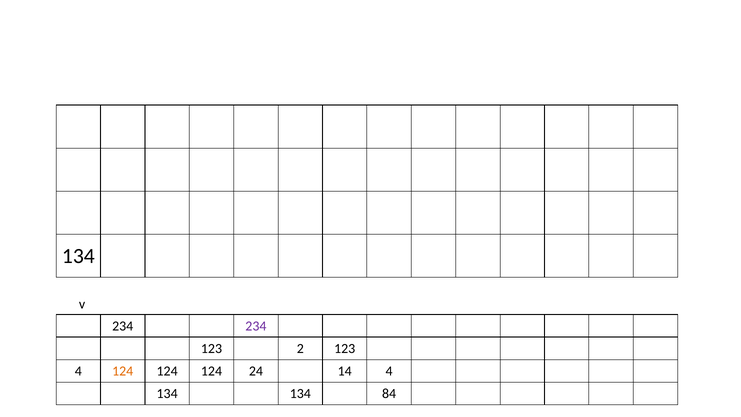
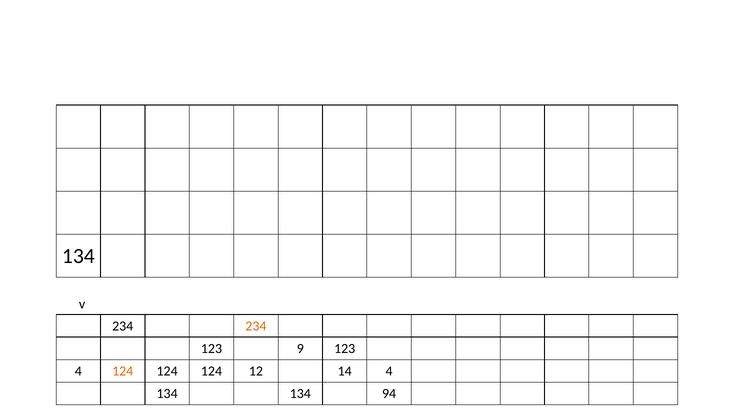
234 colour: purple -> orange (256, 326)
2: 2 -> 9 (300, 348)
24: 24 -> 12 (256, 371)
84: 84 -> 94 (389, 393)
